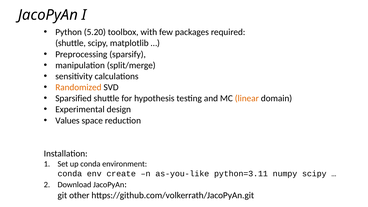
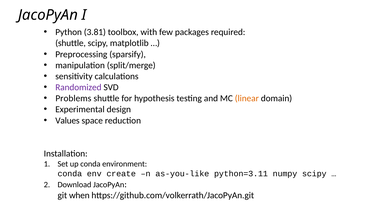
5.20: 5.20 -> 3.81 (95, 32)
Randomized colour: orange -> purple (78, 87)
Sparsified: Sparsified -> Problems (73, 98)
other: other -> when (79, 195)
